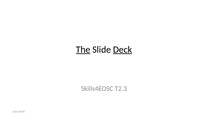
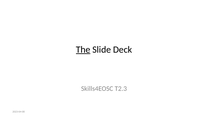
Deck underline: present -> none (123, 50)
